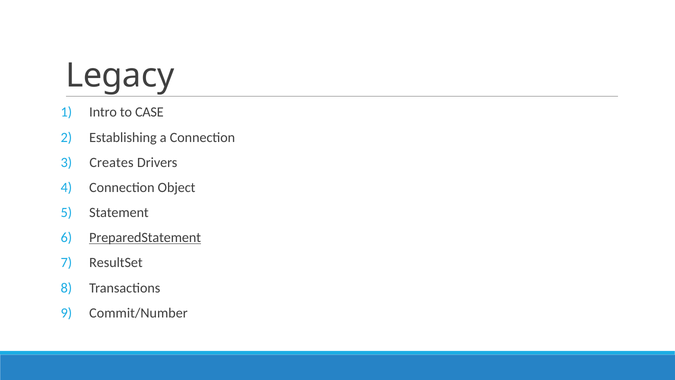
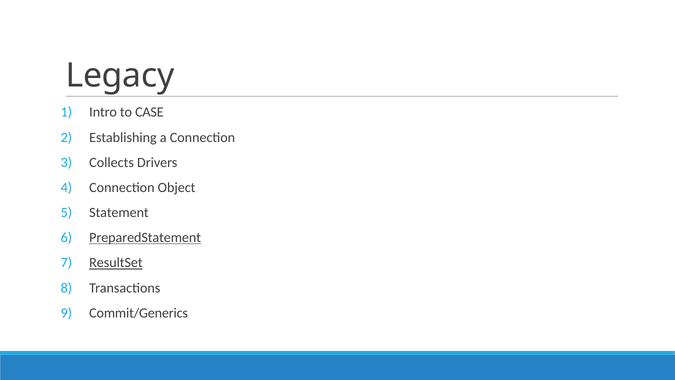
Creates: Creates -> Collects (112, 162)
ResultSet underline: none -> present (116, 263)
Commit/Number: Commit/Number -> Commit/Generics (139, 313)
